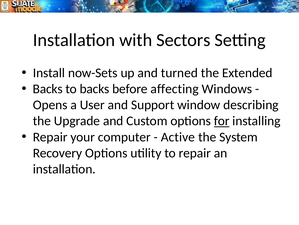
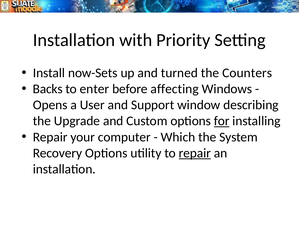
Sectors: Sectors -> Priority (183, 40)
Extended: Extended -> Counters (247, 73)
to backs: backs -> enter (94, 89)
Active: Active -> Which (178, 137)
repair underline: none -> present (195, 153)
